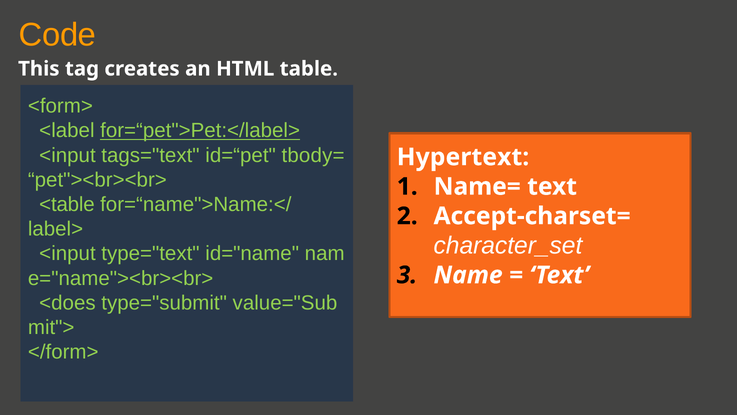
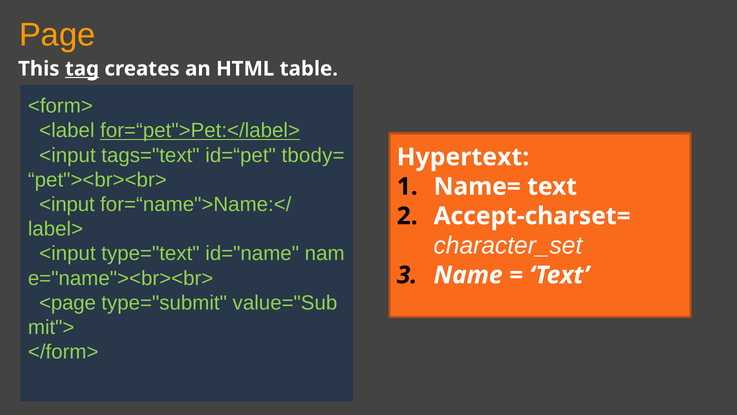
Code: Code -> Page (57, 35)
tag underline: none -> present (82, 69)
<table: <table -> <input (67, 204)
<does: <does -> <page (68, 303)
